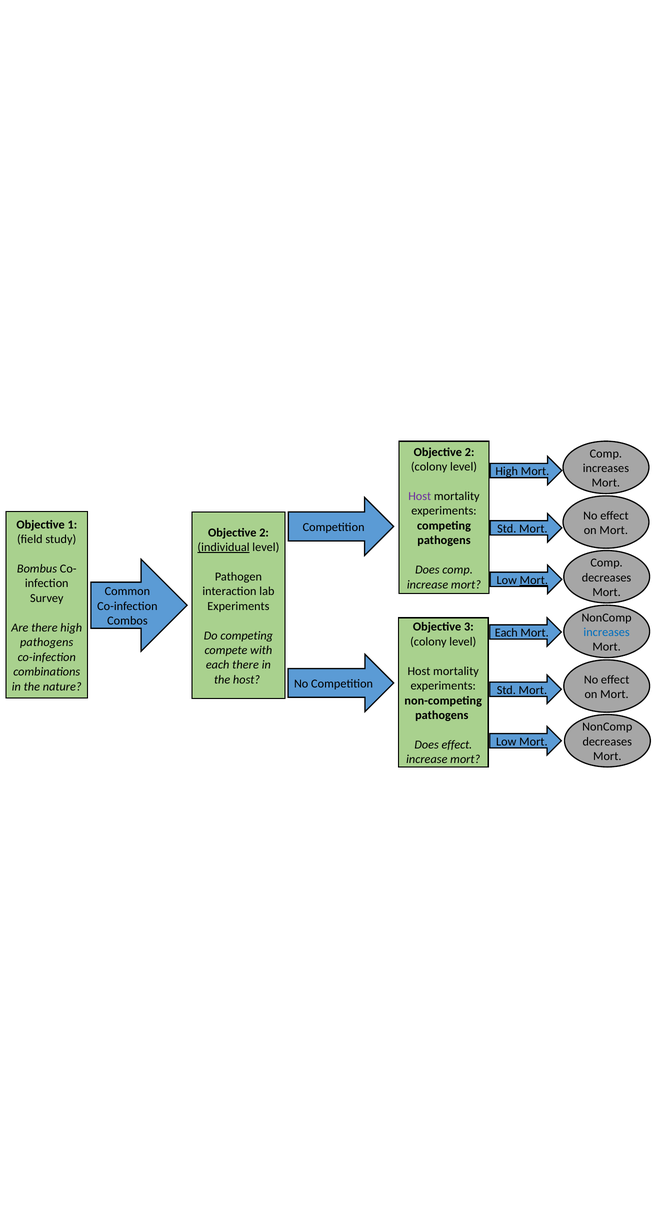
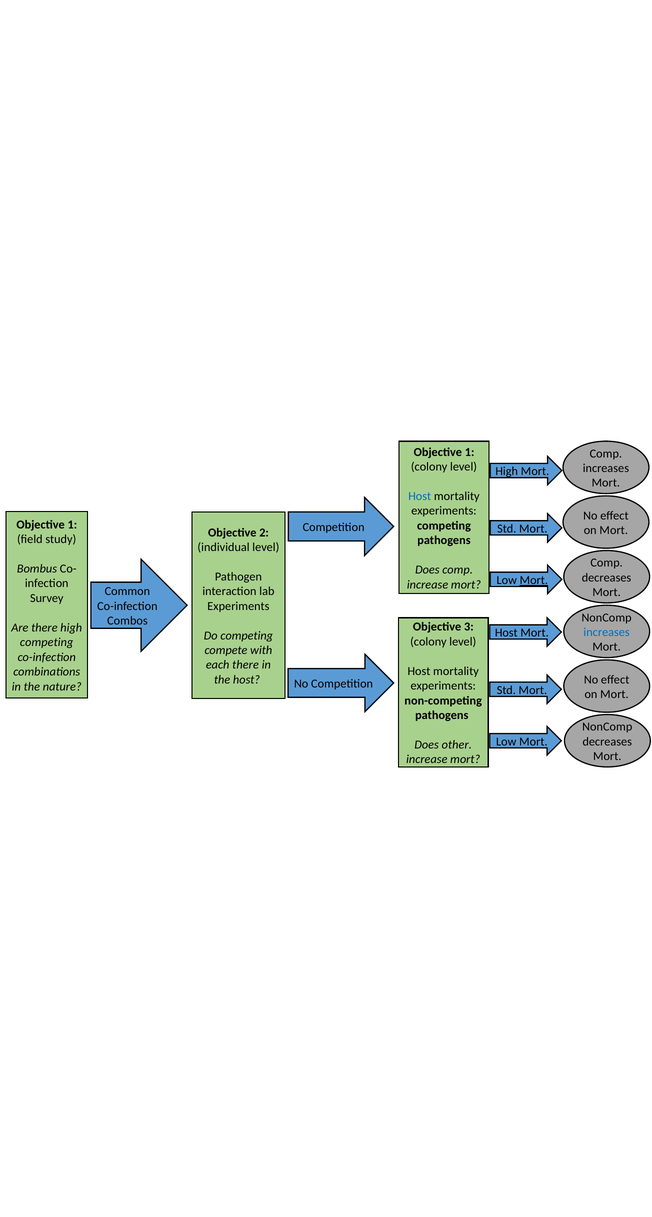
2: 2 -> 1 (470, 452)
Host colour: purple -> blue (420, 496)
individual underline: present -> none (224, 547)
Each: Each -> Host (506, 633)
pathogens: pathogens -> competing (47, 642)
Does effect: effect -> other (457, 745)
